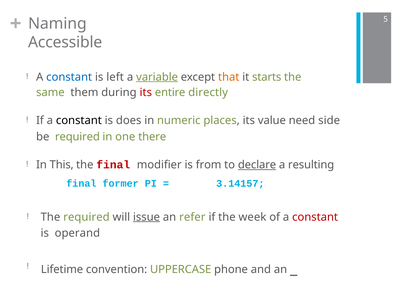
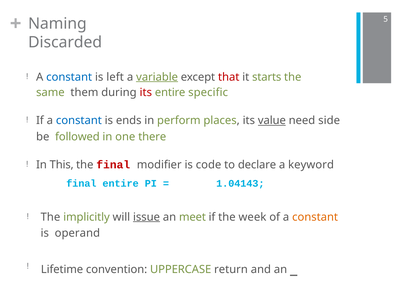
Accessible: Accessible -> Discarded (65, 42)
that colour: orange -> red (229, 77)
directly: directly -> specific (208, 93)
constant colour: black -> blue (79, 120)
does: does -> ends (129, 120)
numeric: numeric -> perform (179, 120)
value underline: none -> present (272, 120)
be required: required -> followed (77, 137)
from: from -> code (209, 165)
declare underline: present -> none (257, 165)
resulting: resulting -> keyword (311, 165)
final former: former -> entire (121, 183)
3.14157: 3.14157 -> 1.04143 (240, 183)
The required: required -> implicitly (87, 217)
refer: refer -> meet (192, 217)
constant colour: red -> orange (315, 217)
phone: phone -> return (231, 269)
